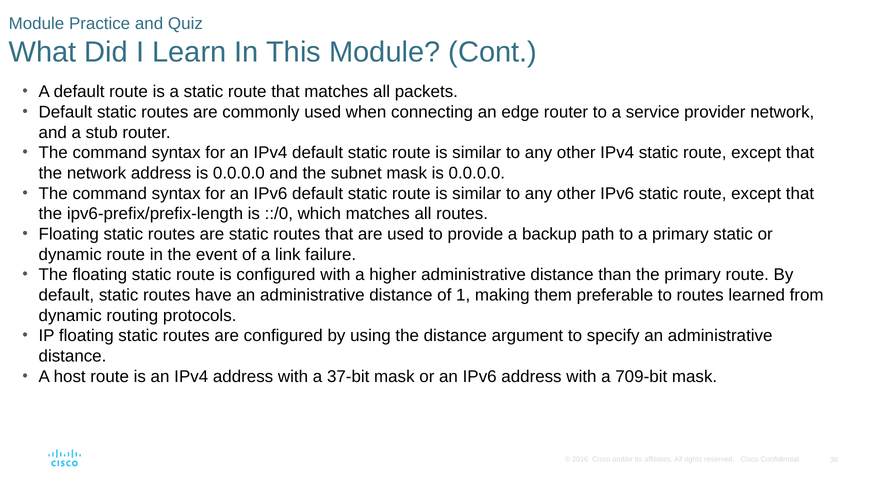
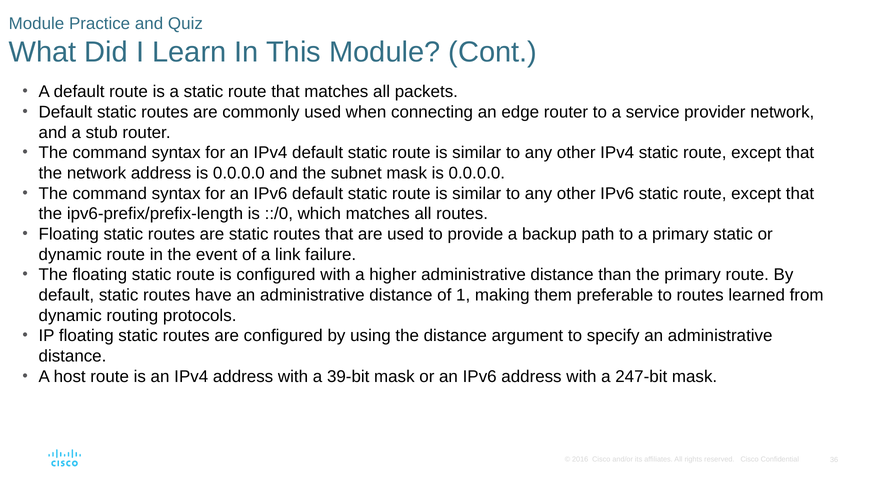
37-bit: 37-bit -> 39-bit (348, 376)
709-bit: 709-bit -> 247-bit (641, 376)
